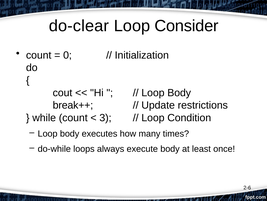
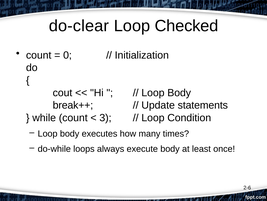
Consider: Consider -> Checked (187, 26)
restrictions: restrictions -> statements (203, 105)
